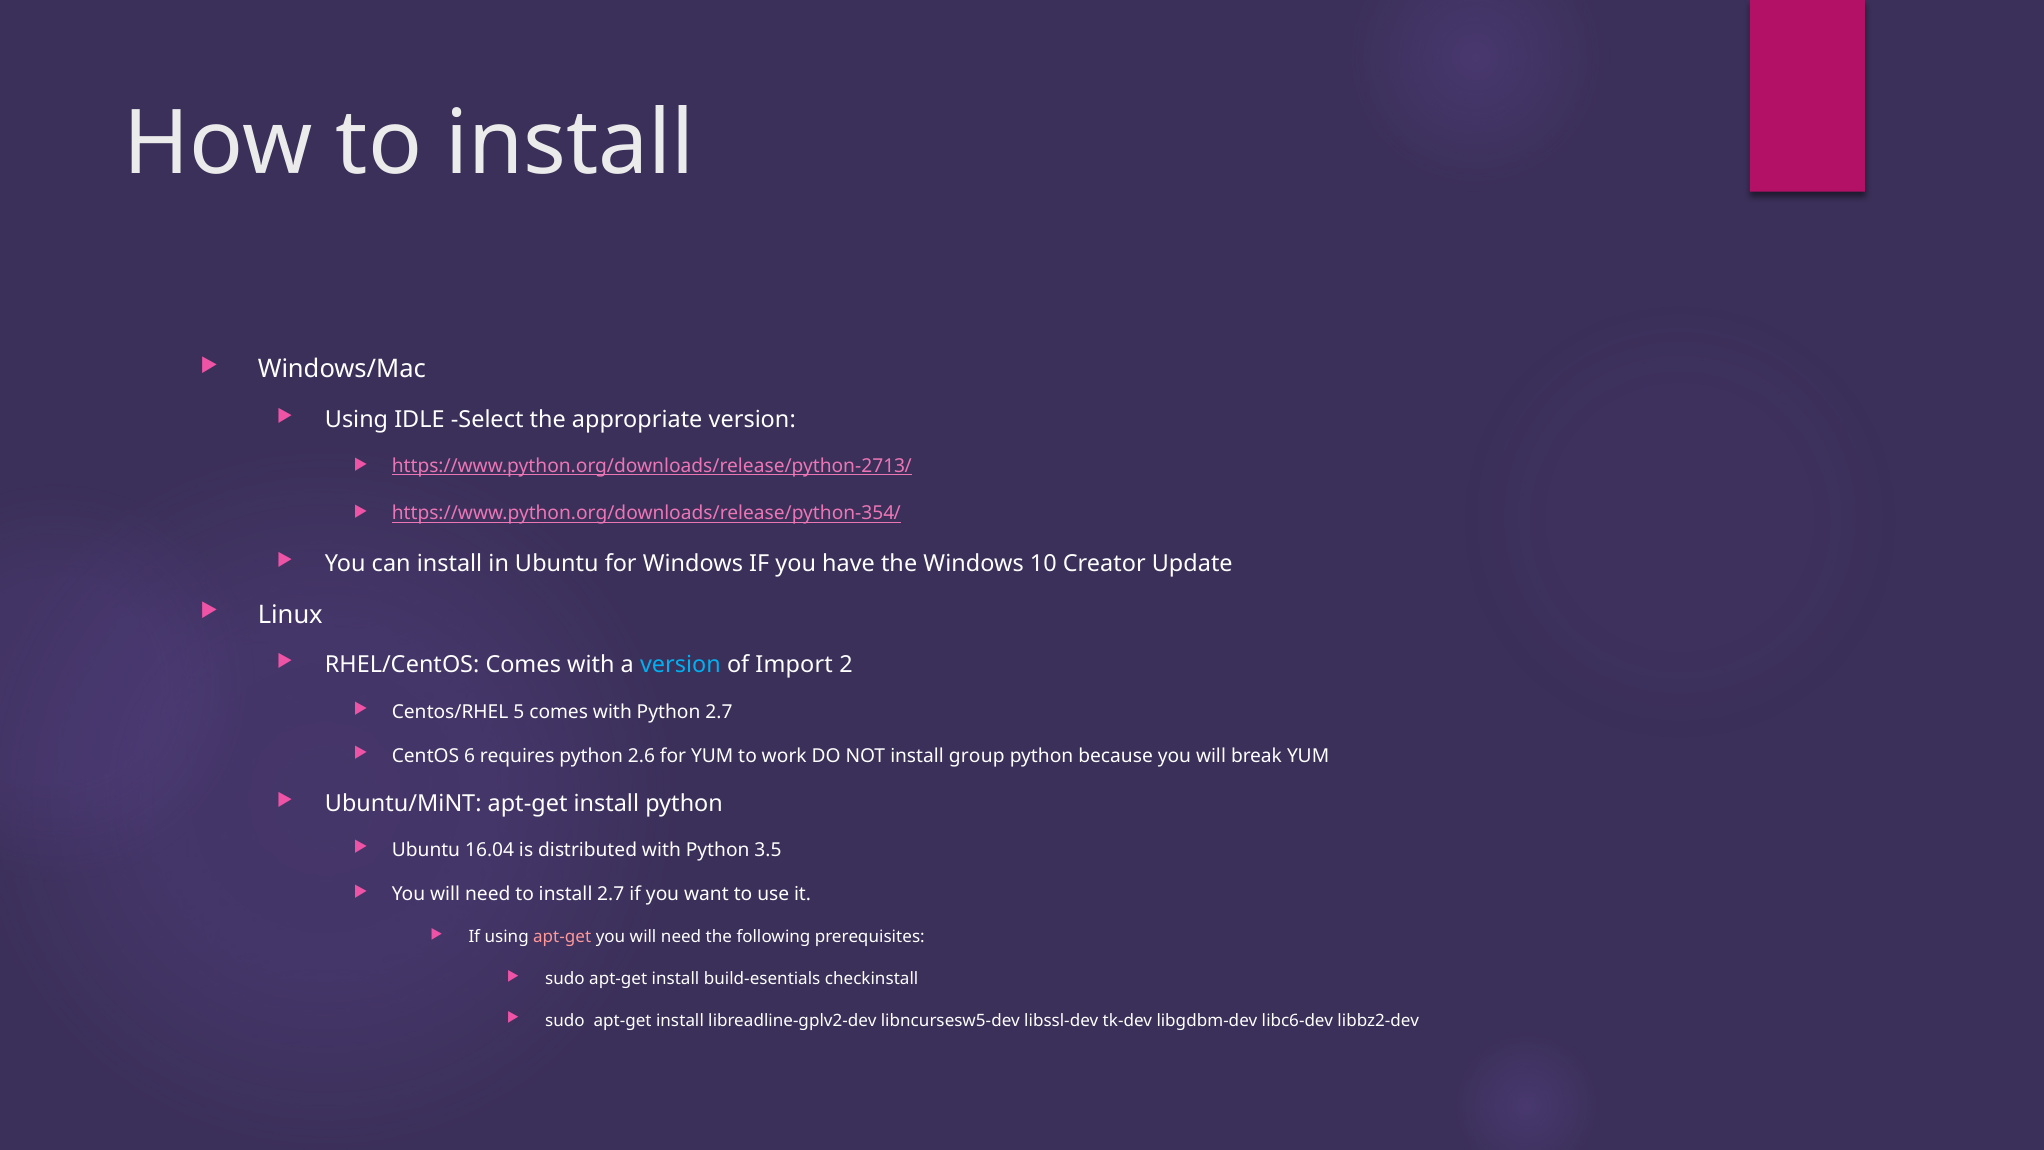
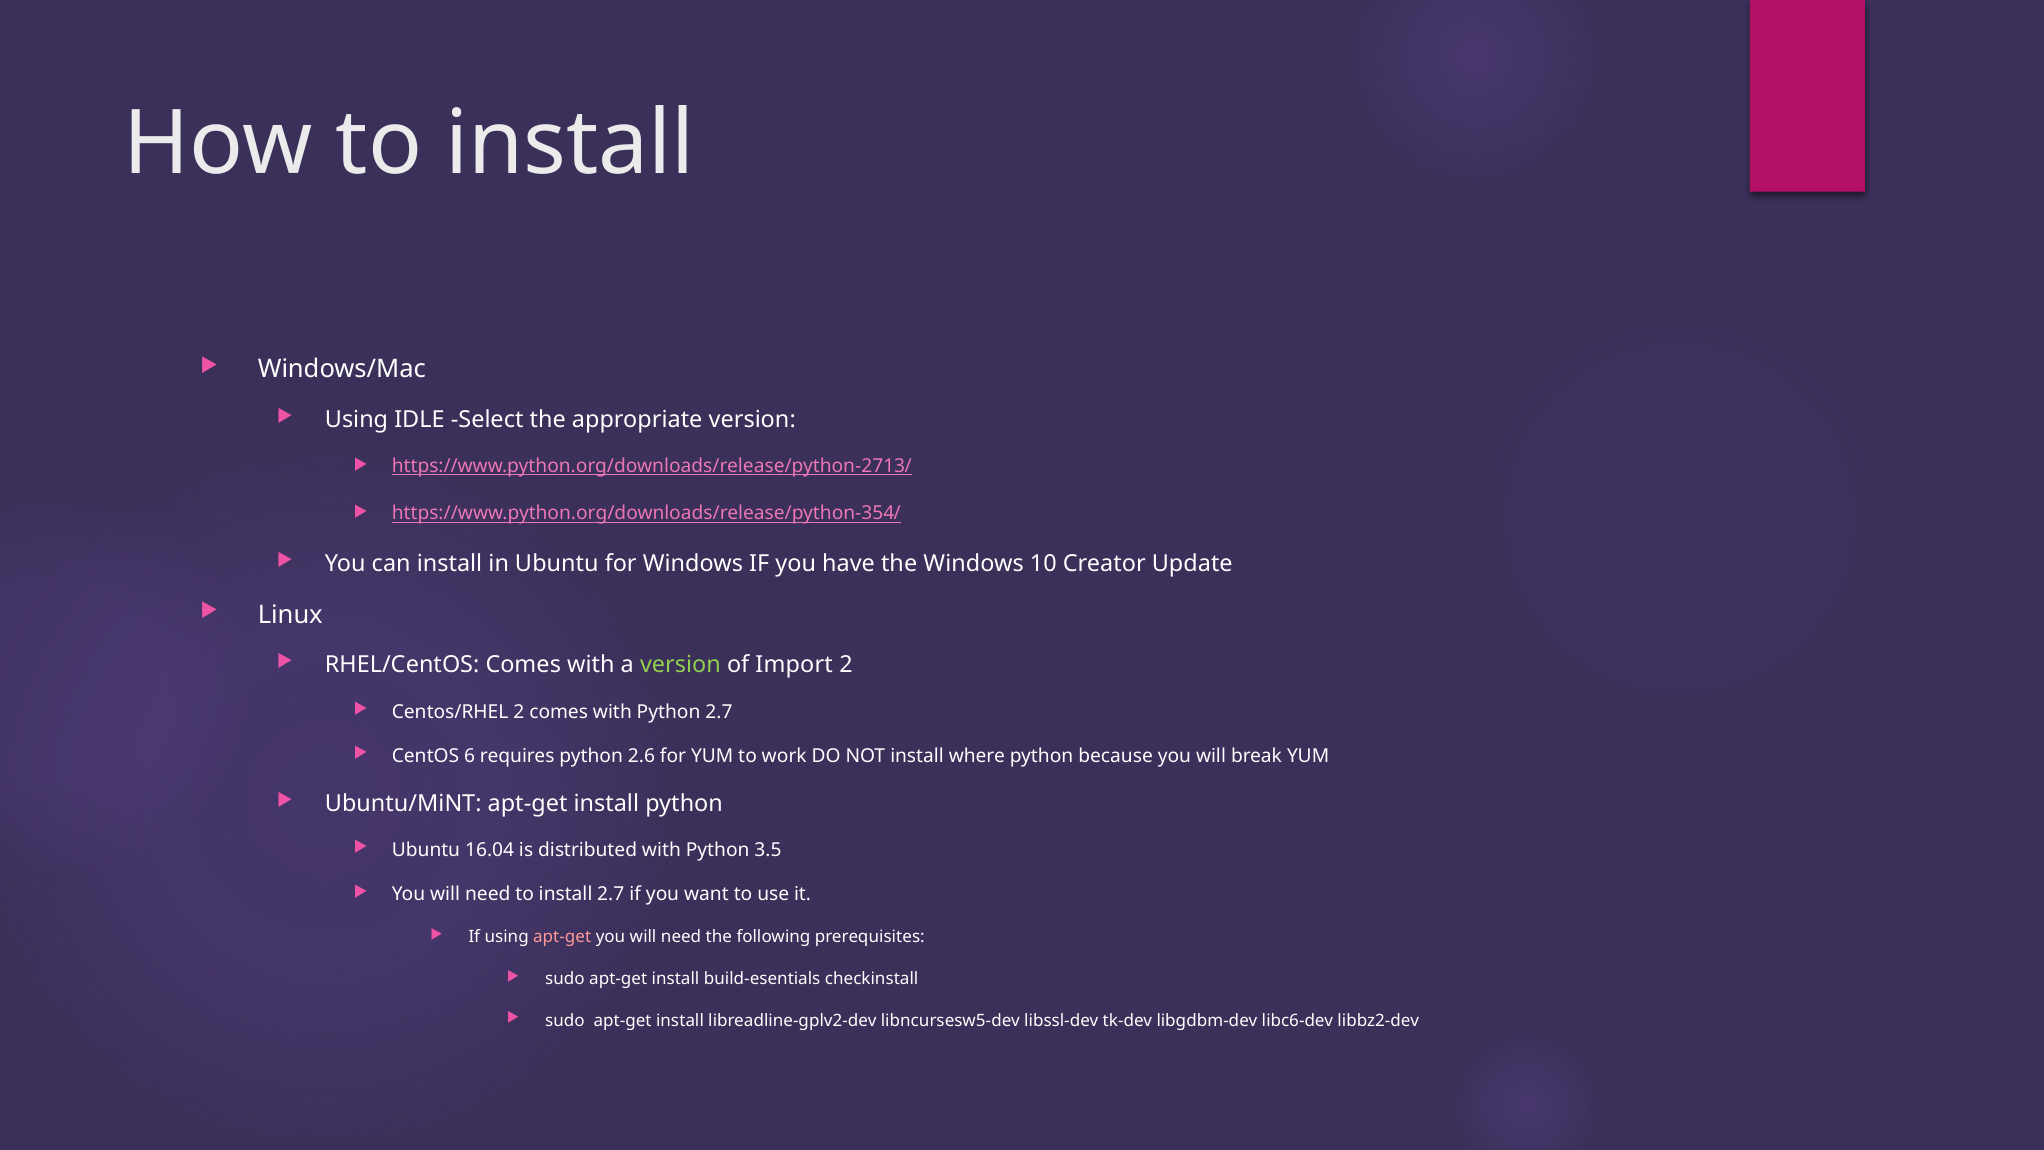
version colour: light blue -> light green (680, 665)
Centos/RHEL 5: 5 -> 2 (519, 712)
group: group -> where (977, 756)
